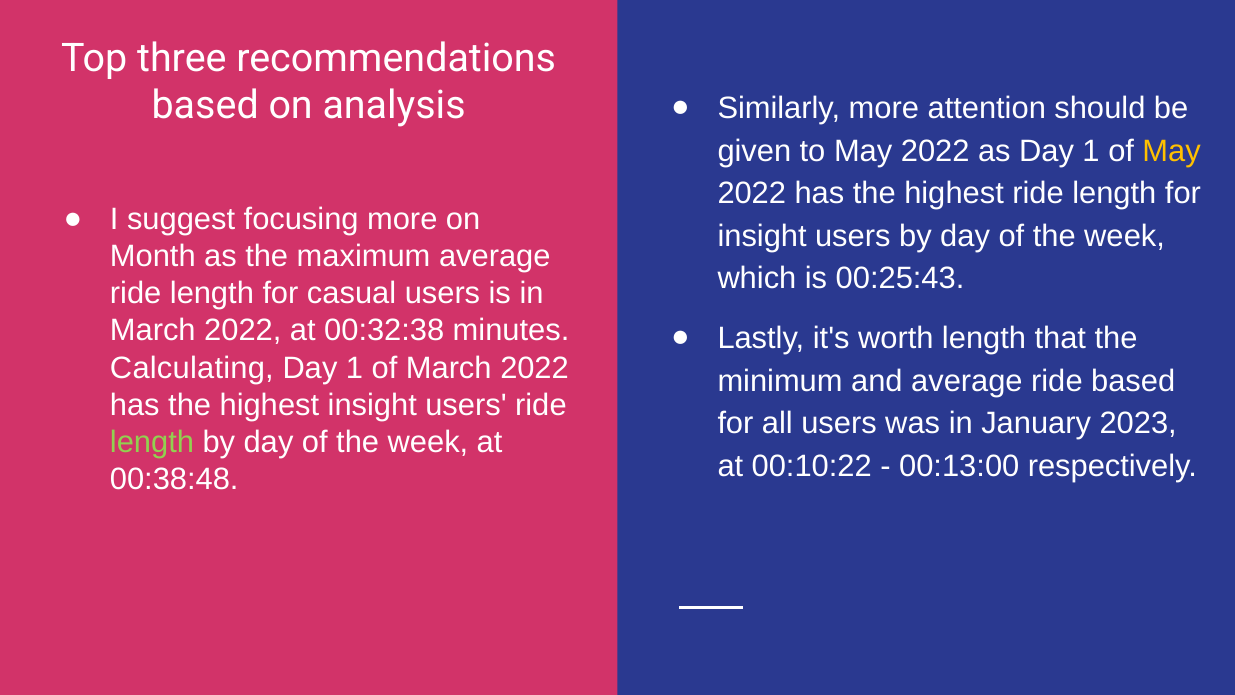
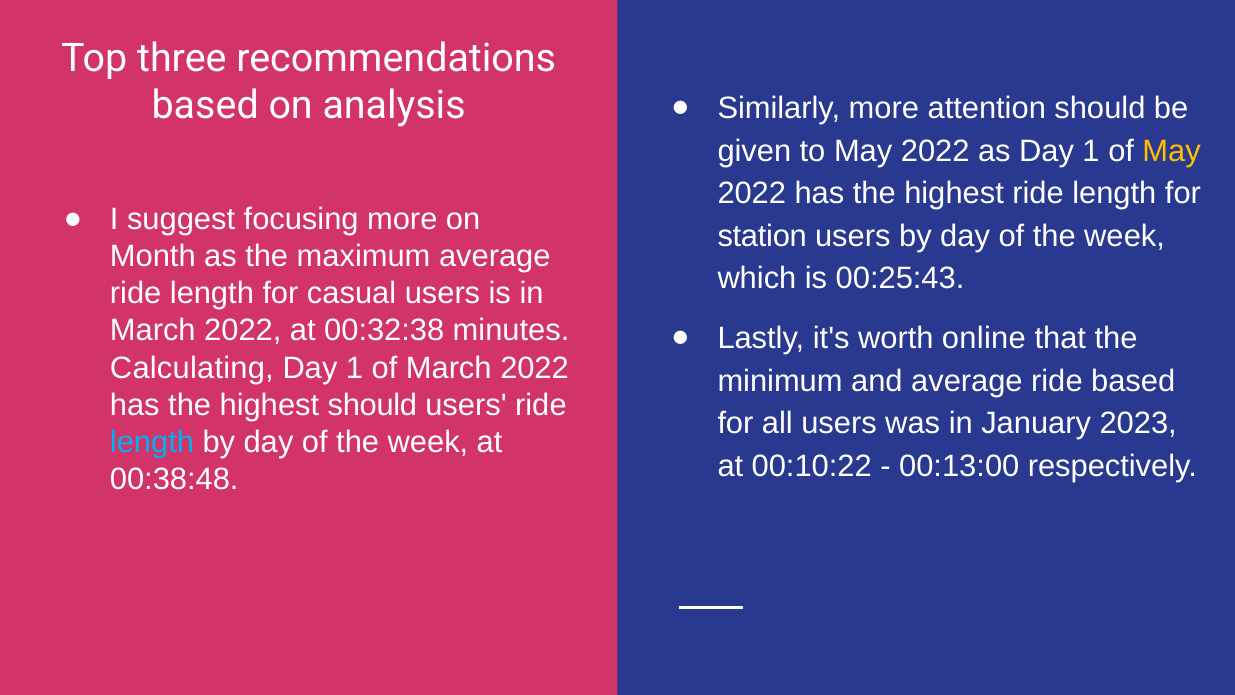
insight: insight -> station (762, 236)
worth length: length -> online (984, 338)
highest insight: insight -> should (372, 405)
length colour: light green -> light blue (152, 442)
